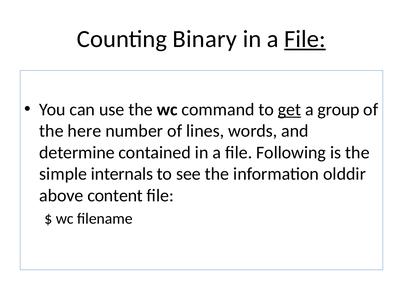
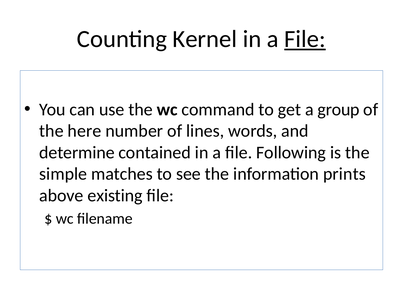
Binary: Binary -> Kernel (205, 39)
get underline: present -> none (290, 110)
internals: internals -> matches (122, 174)
olddir: olddir -> prints (344, 174)
content: content -> existing (115, 196)
